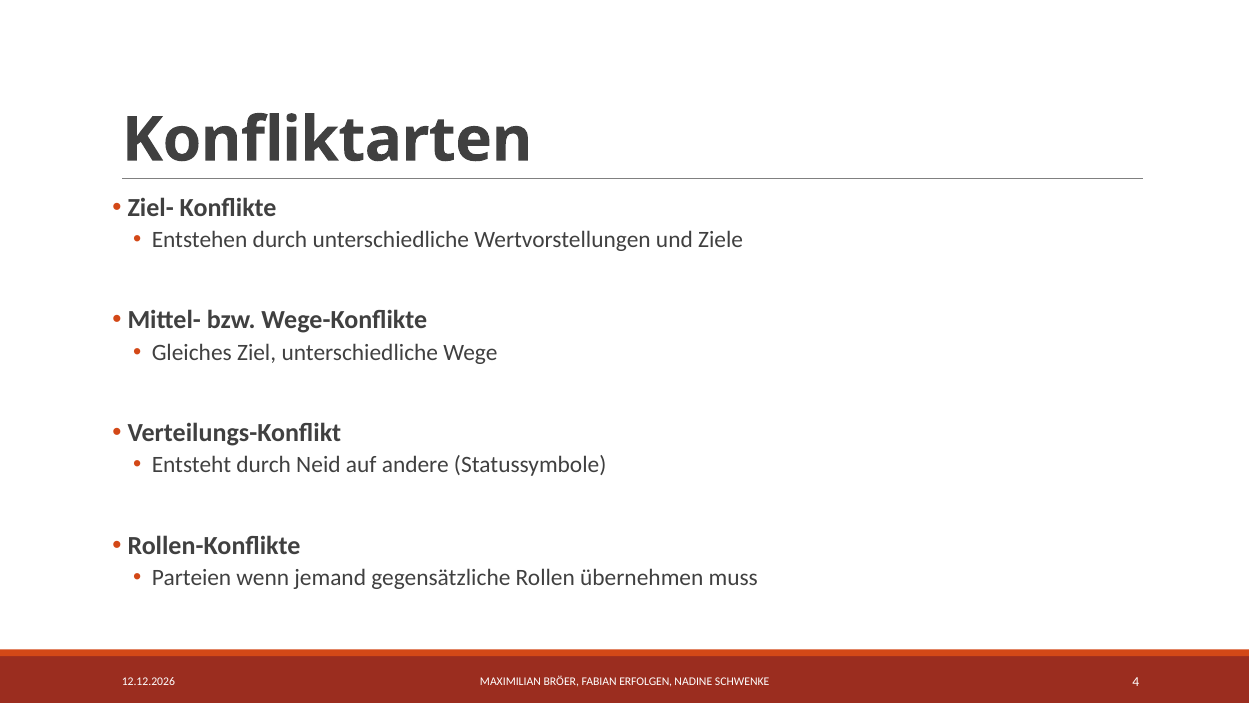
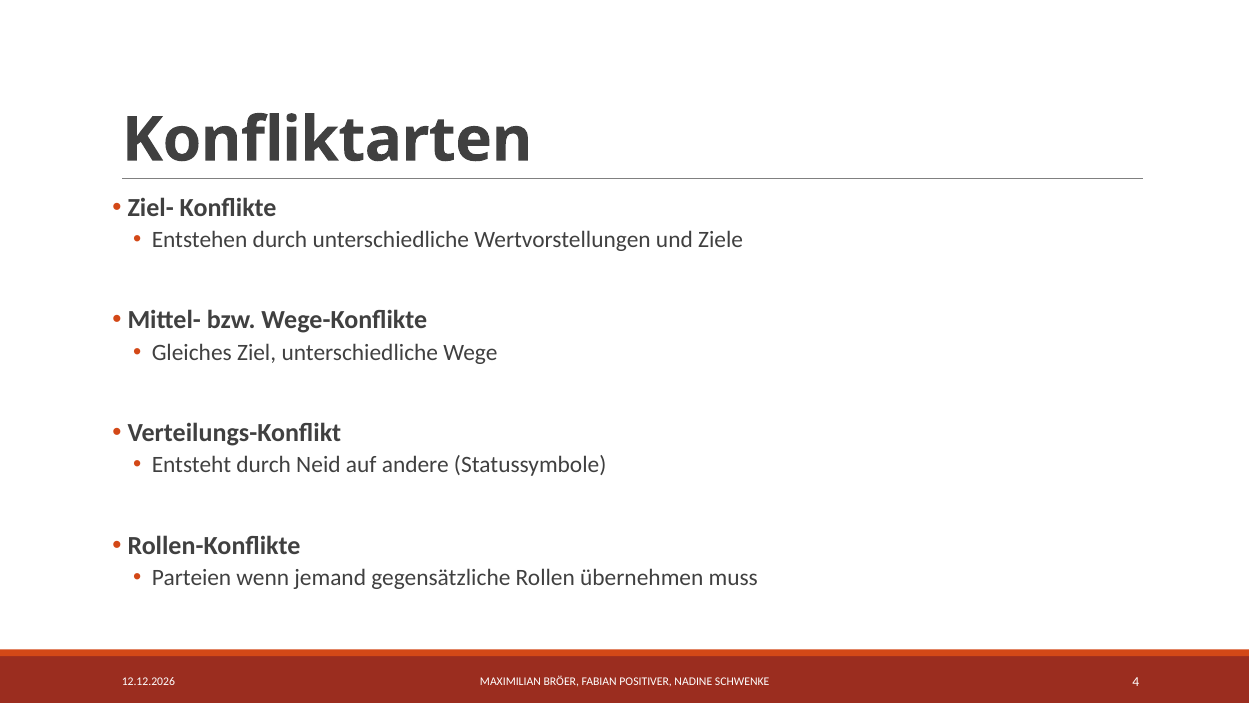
ERFOLGEN: ERFOLGEN -> POSITIVER (646, 681)
